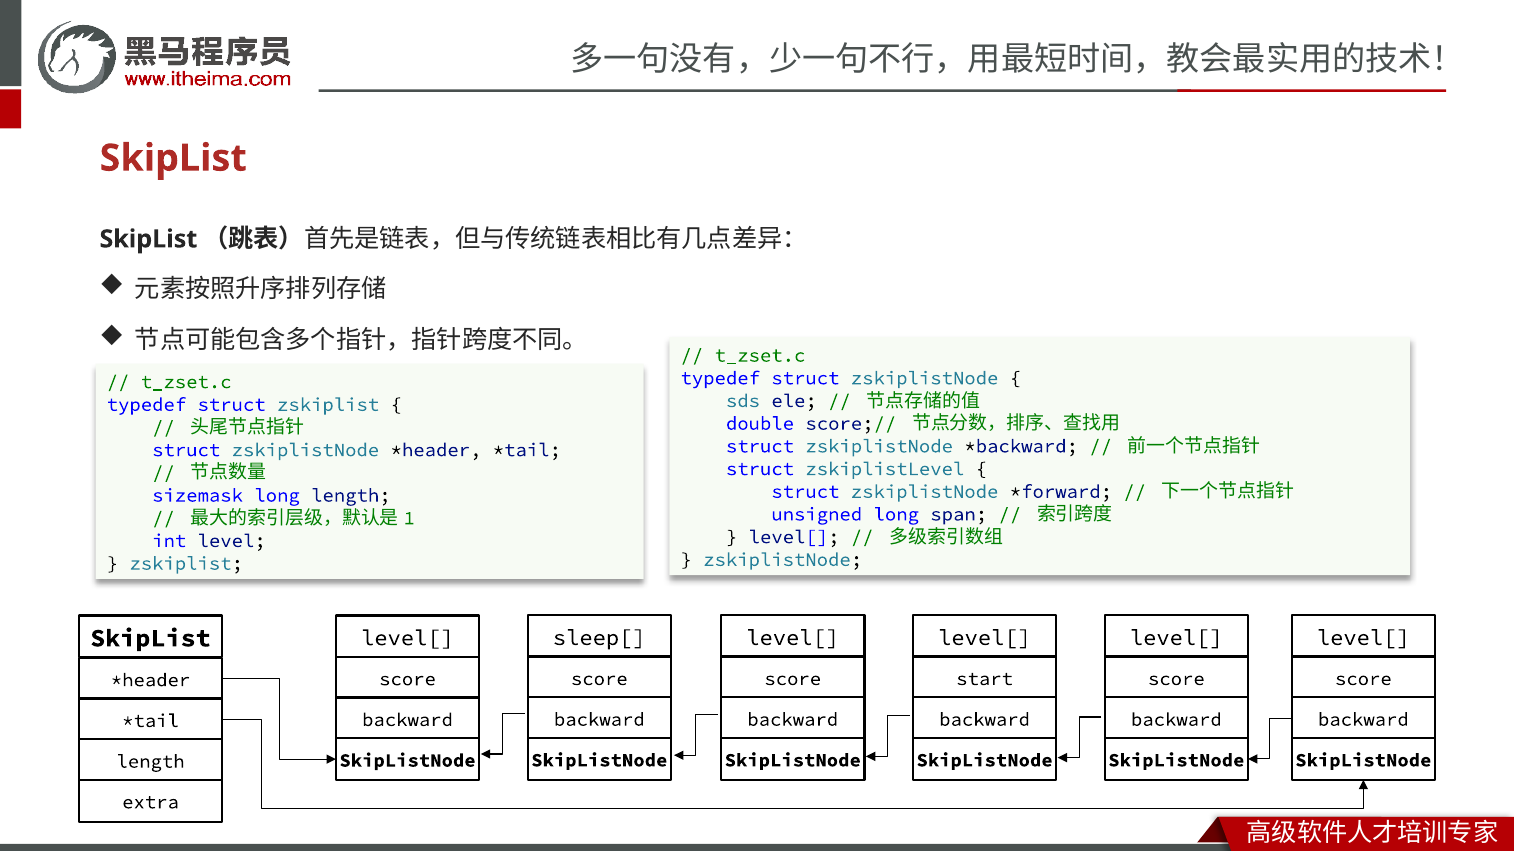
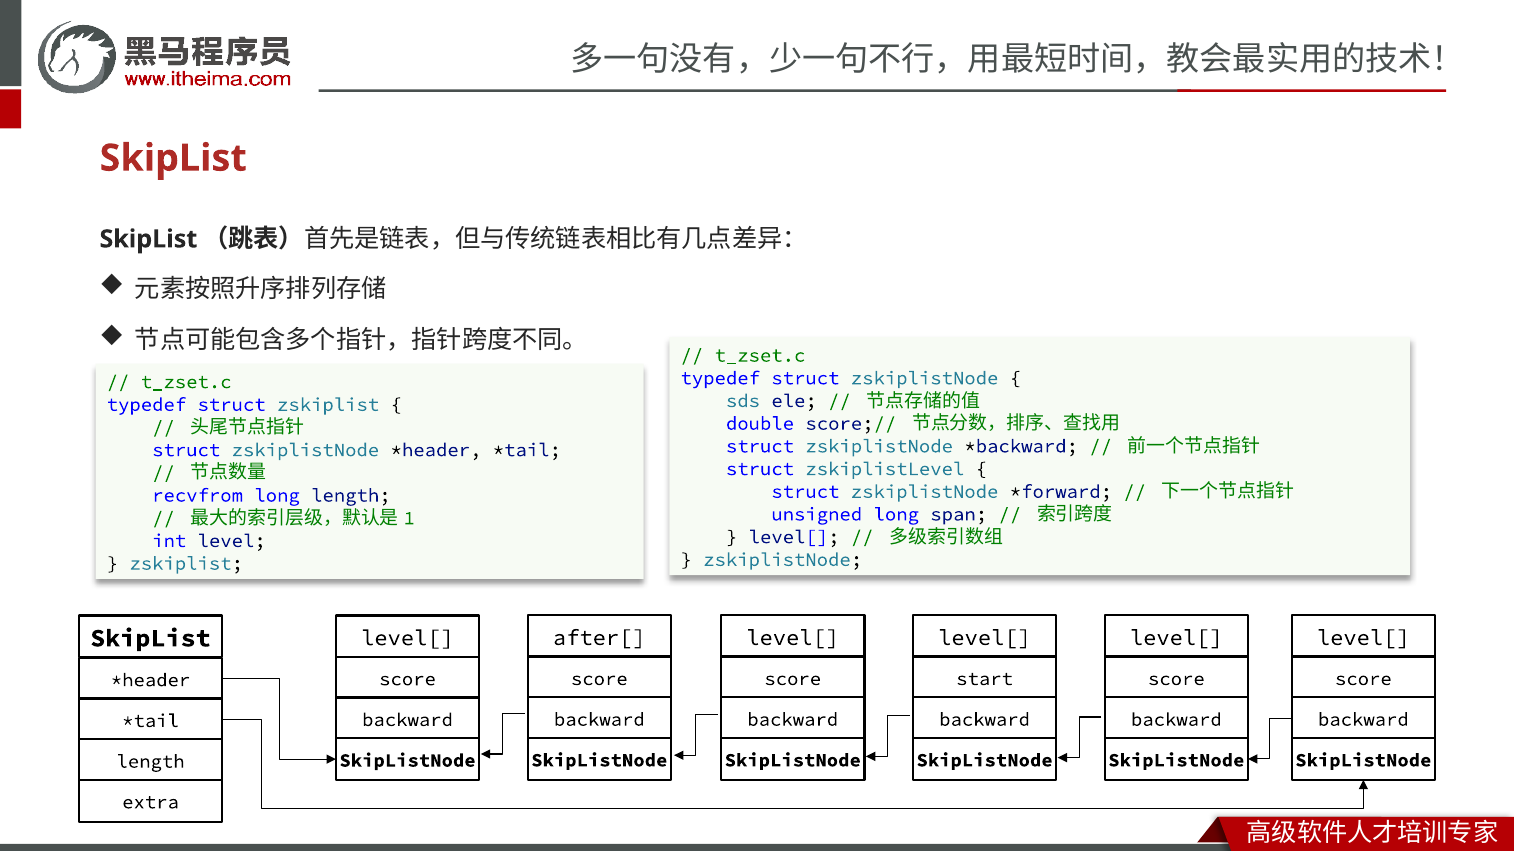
sizemask: sizemask -> recvfrom (198, 496)
sleep[: sleep[ -> after[ (599, 638)
